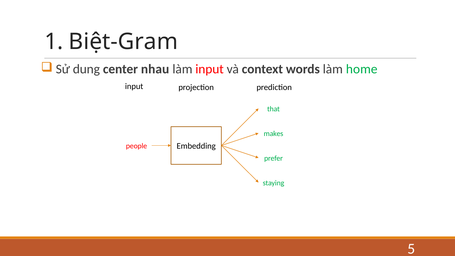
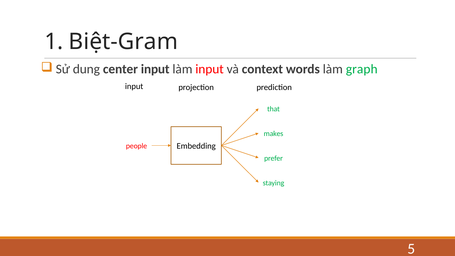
center nhau: nhau -> input (155, 69)
home: home -> graph (362, 69)
